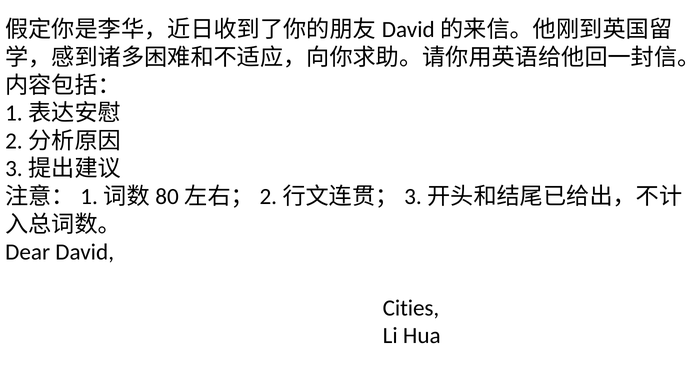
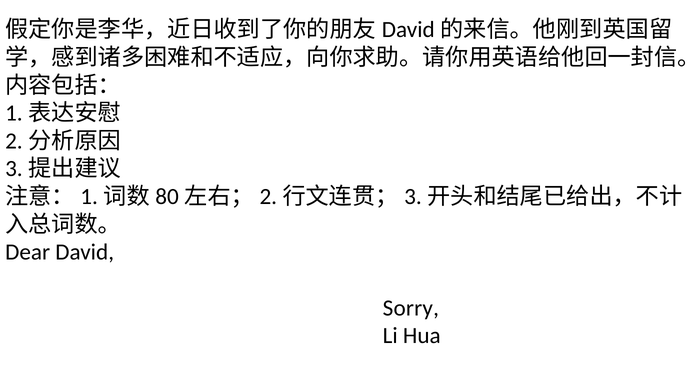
Cities: Cities -> Sorry (411, 308)
